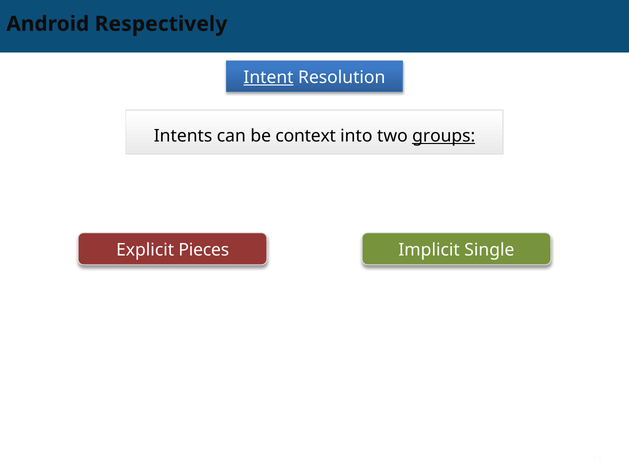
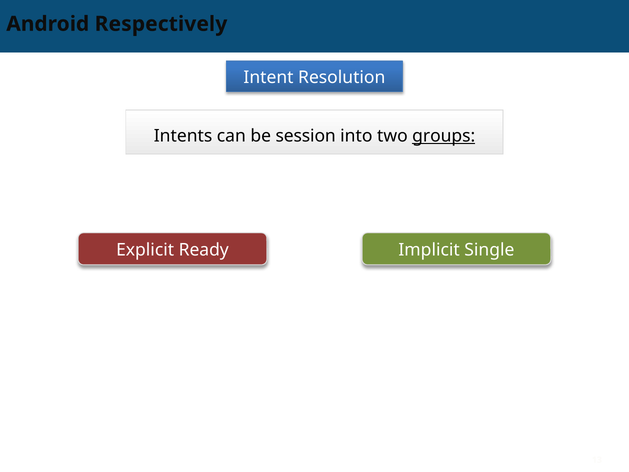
Intent underline: present -> none (268, 78)
context: context -> session (306, 136)
Pieces: Pieces -> Ready (204, 250)
